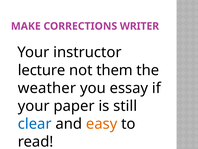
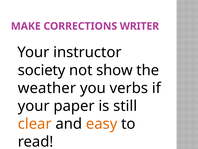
lecture: lecture -> society (42, 70)
them: them -> show (115, 70)
essay: essay -> verbs (129, 88)
clear colour: blue -> orange (35, 123)
